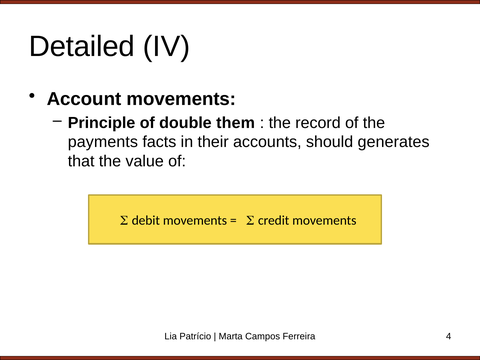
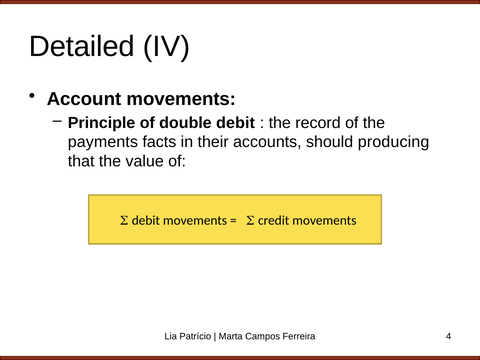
double them: them -> debit (236, 123)
generates: generates -> producing (394, 142)
